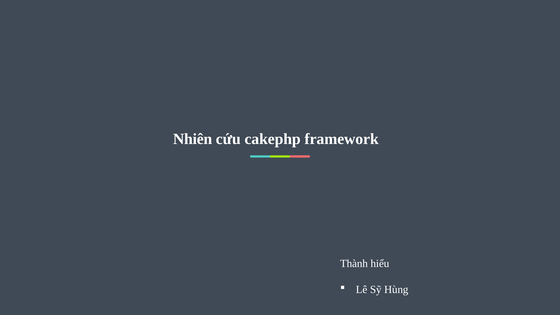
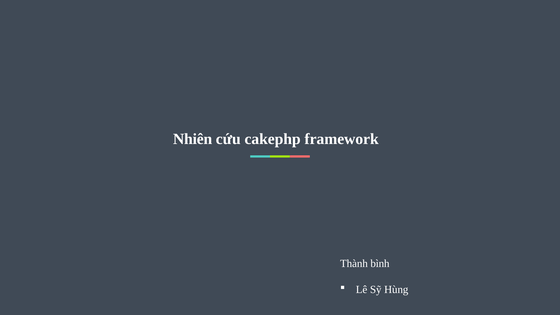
hiểu: hiểu -> bình (380, 263)
